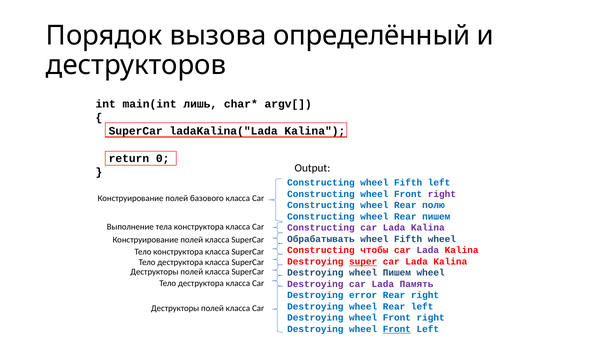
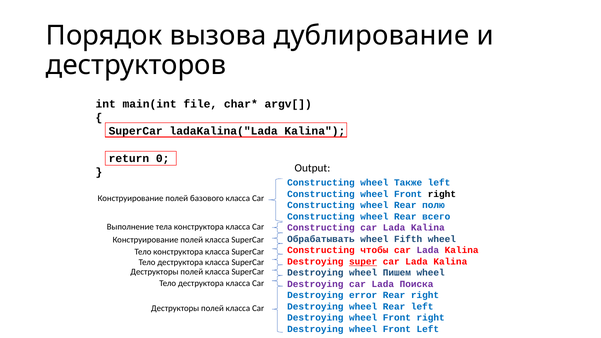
определённый: определённый -> дублирование (372, 36)
лишь: лишь -> file (200, 104)
Constructing wheel Fifth: Fifth -> Также (408, 183)
right colour: purple -> black (442, 194)
Rear пишем: пишем -> всего (436, 217)
Память: Память -> Поиска (417, 284)
Front underline: present -> none (397, 329)
